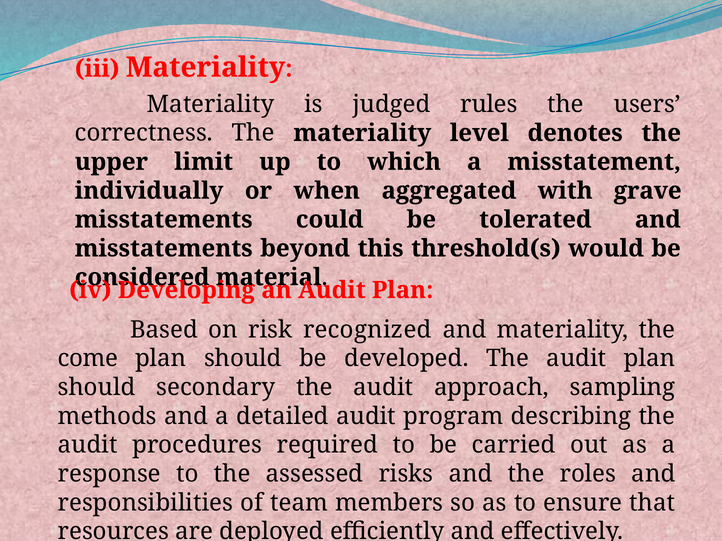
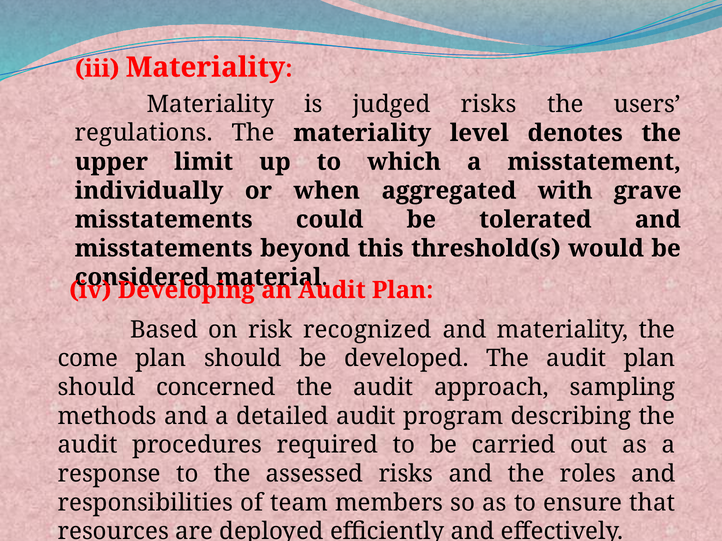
judged rules: rules -> risks (489, 104)
correctness: correctness -> regulations (144, 133)
secondary: secondary -> concerned (216, 388)
